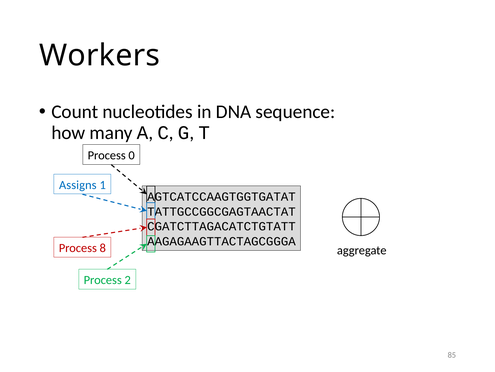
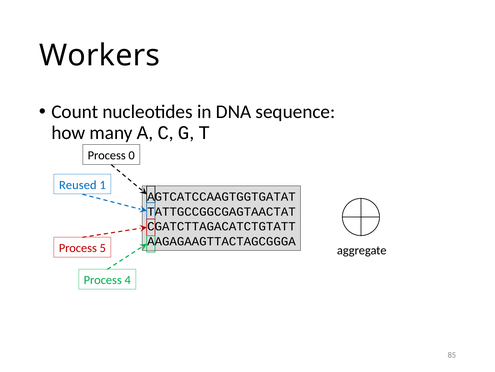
Assigns: Assigns -> Reused (78, 185)
8: 8 -> 5 (103, 248)
2: 2 -> 4 (128, 279)
